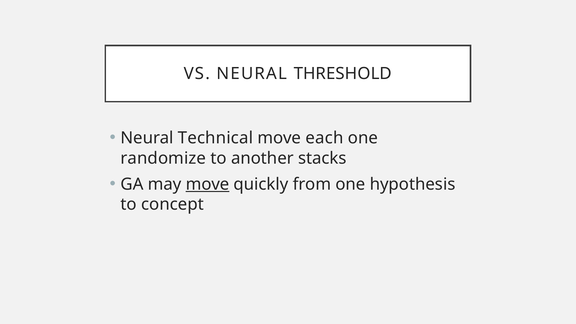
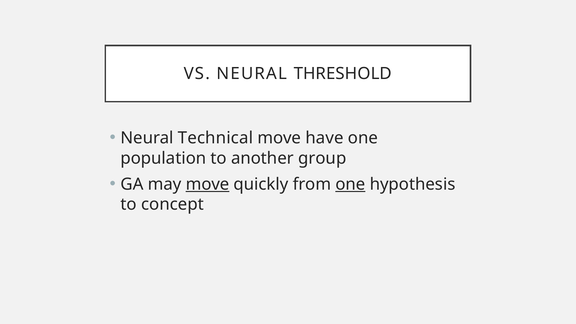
each: each -> have (324, 138)
randomize: randomize -> population (163, 158)
stacks: stacks -> group (322, 158)
one underline: none -> present (350, 184)
